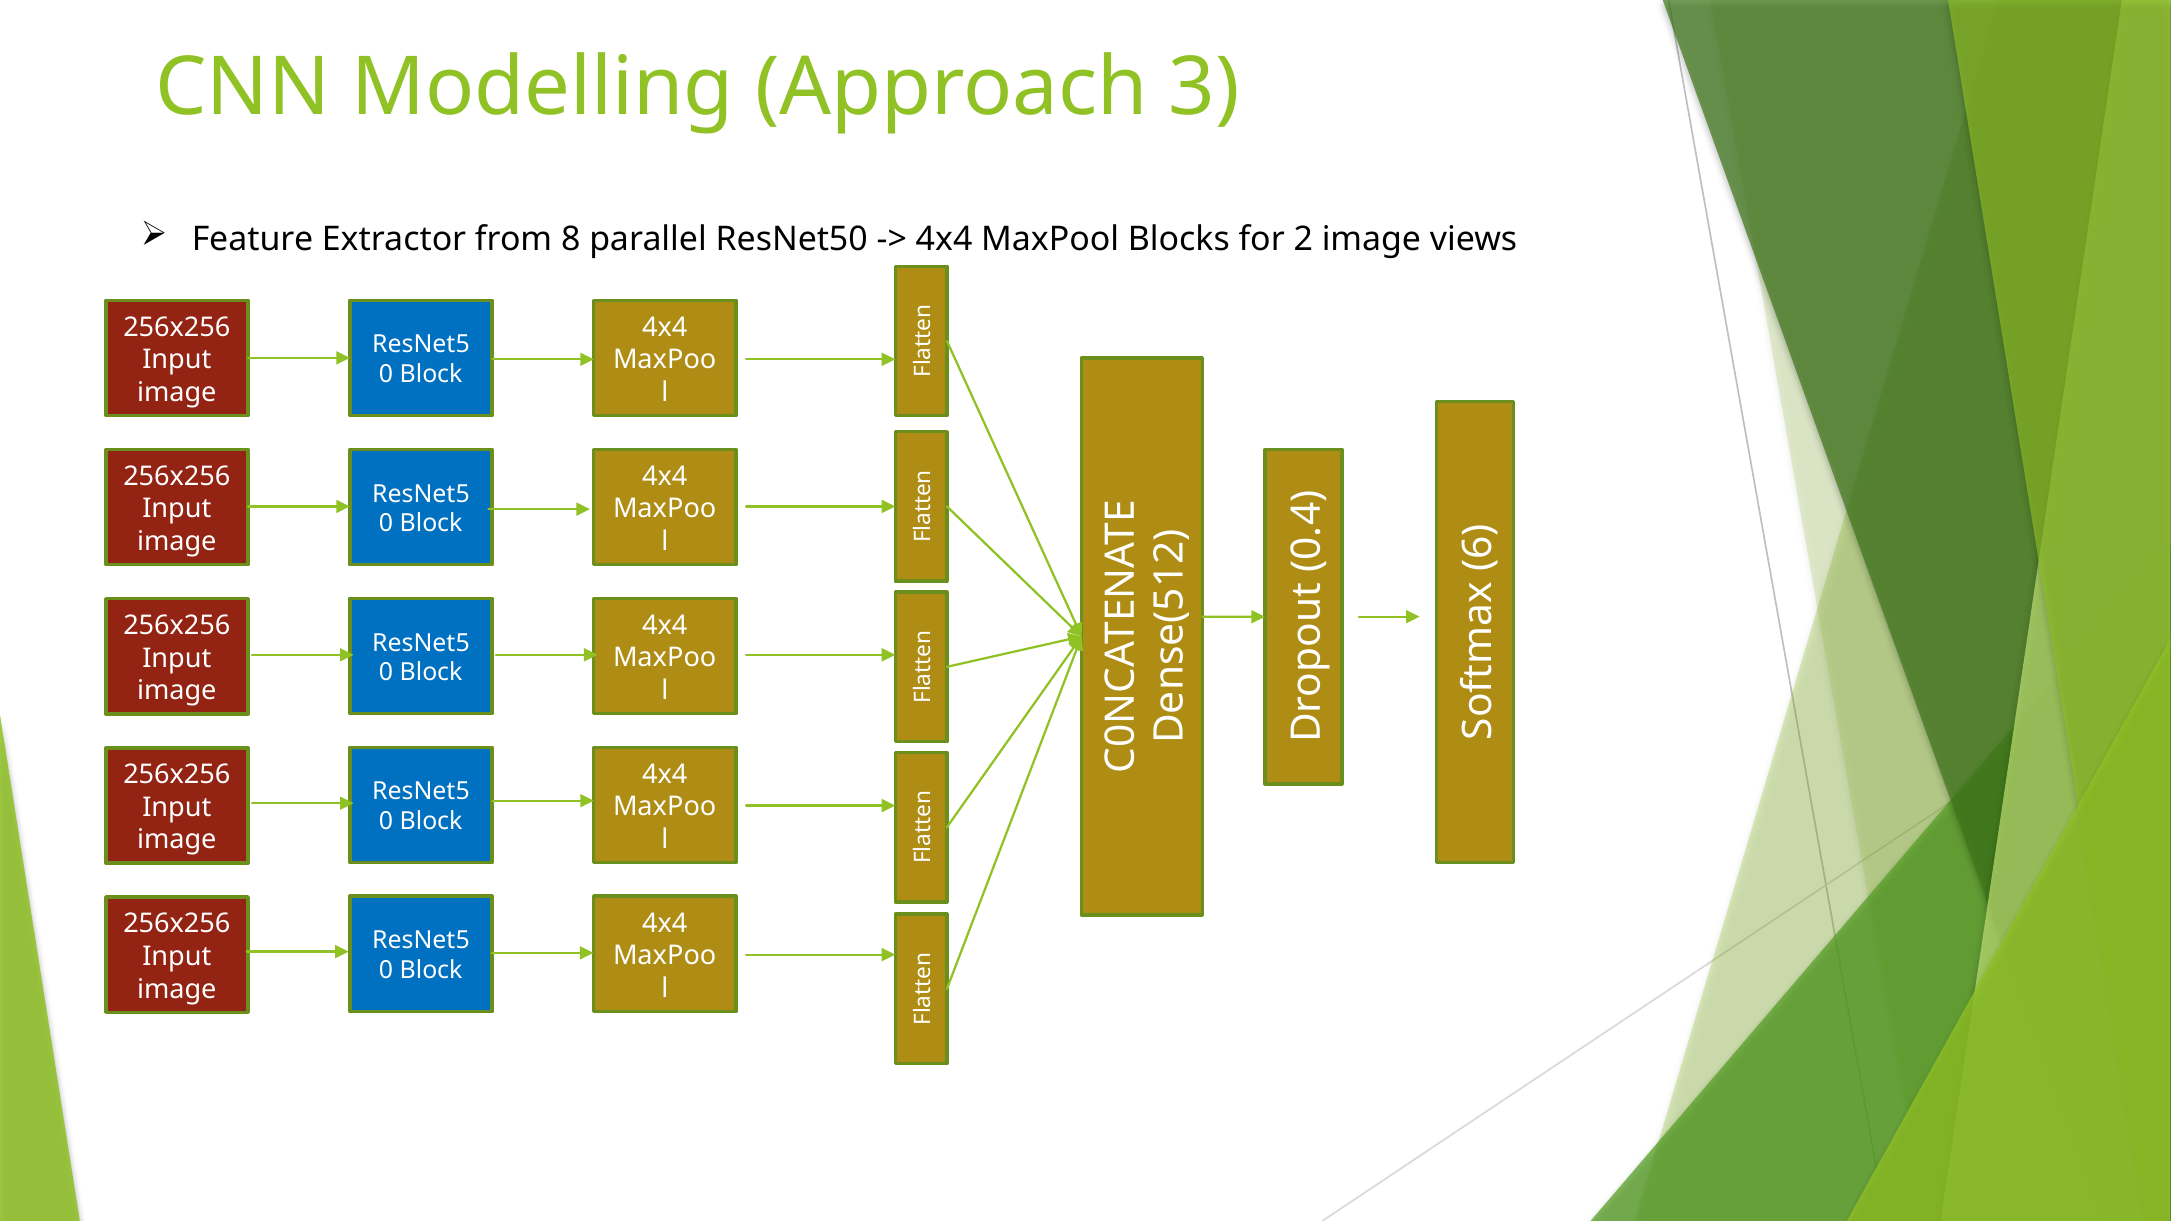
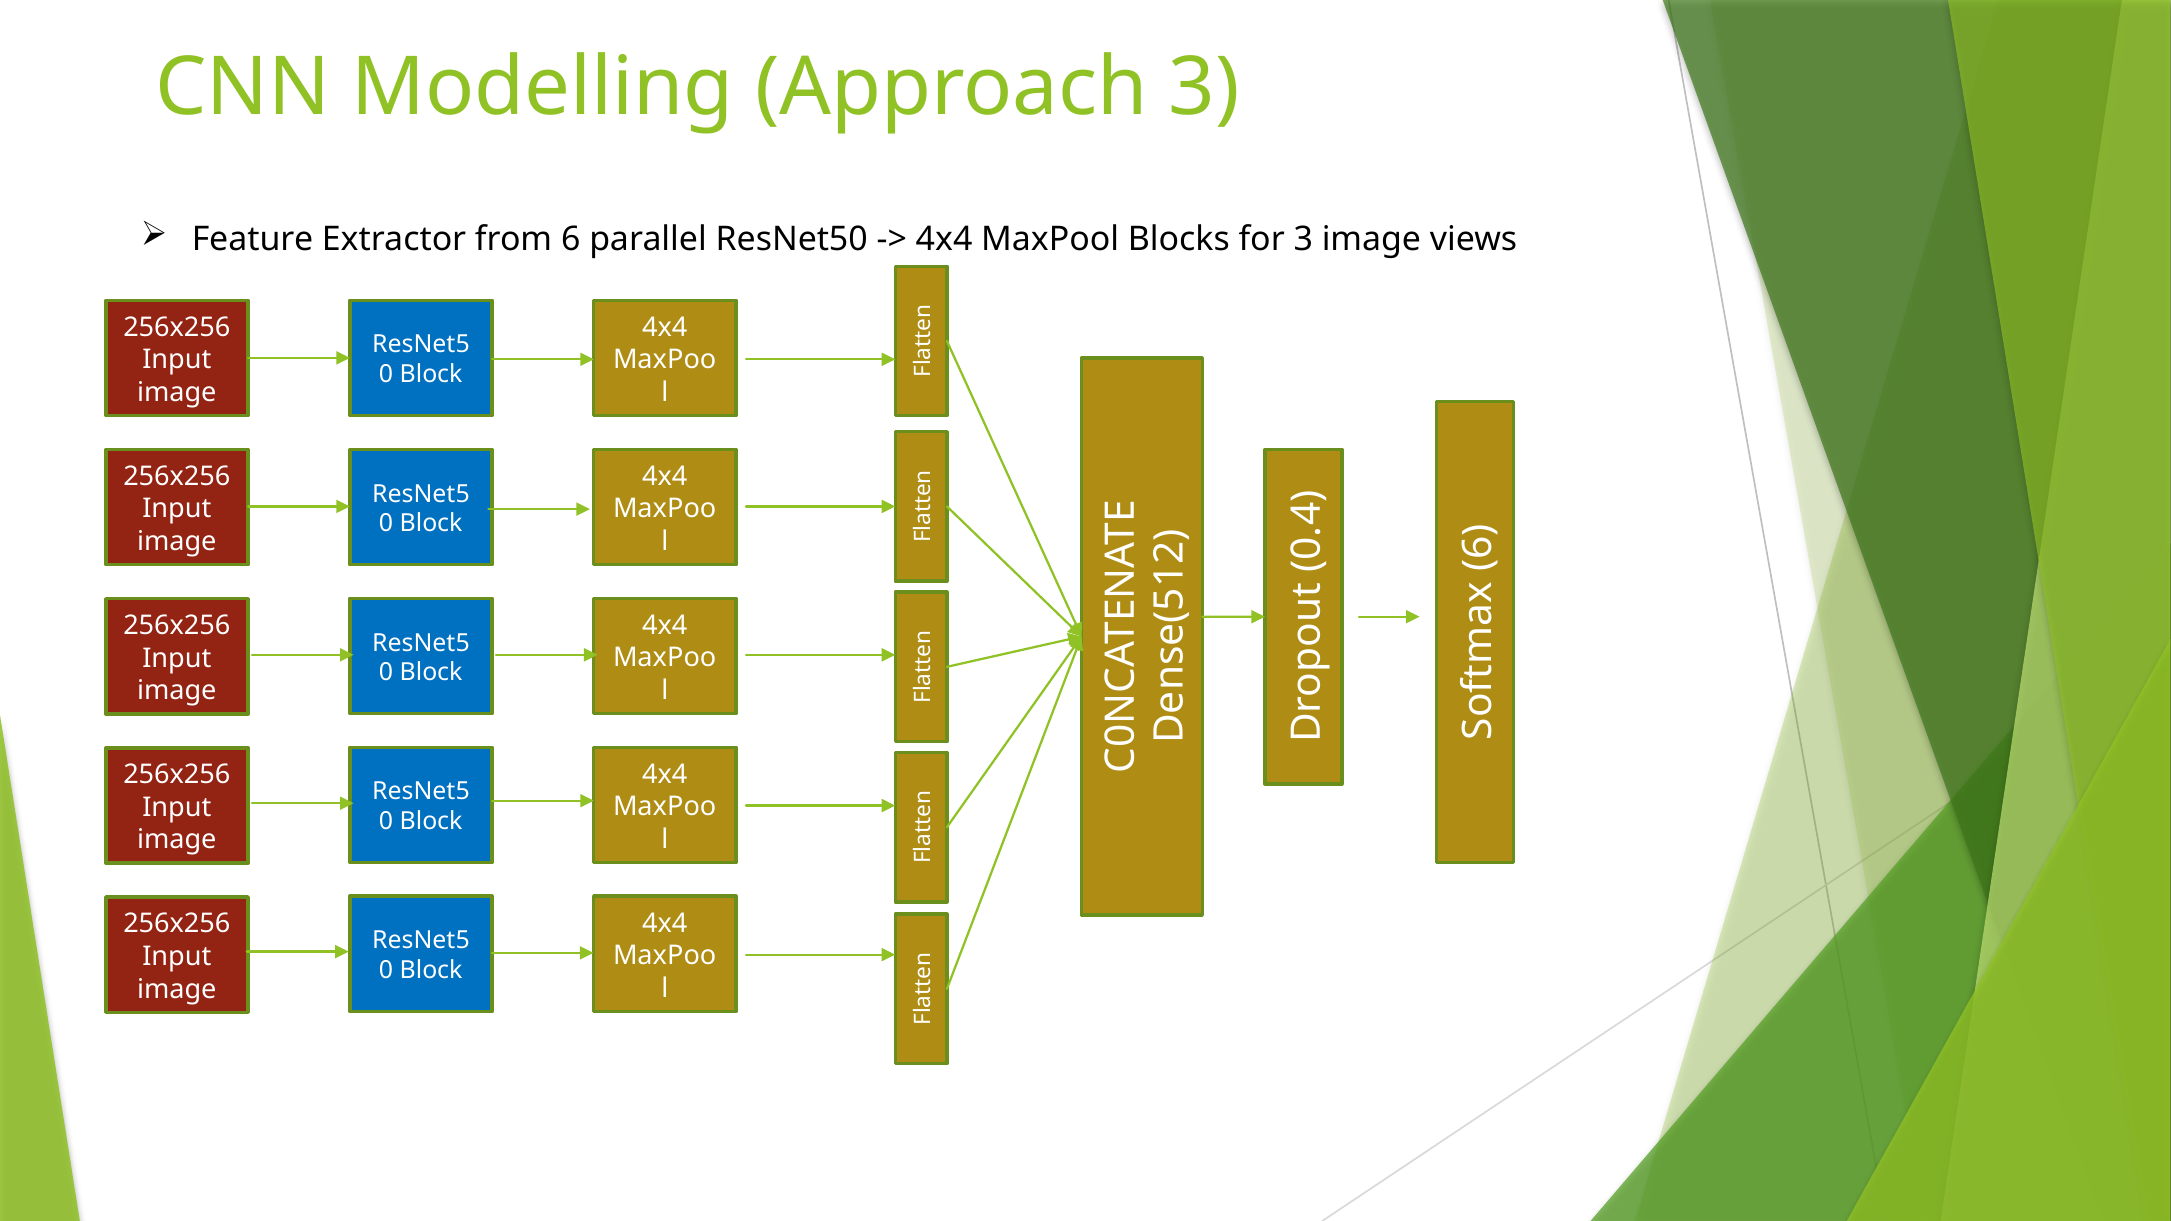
from 8: 8 -> 6 (571, 239)
for 2: 2 -> 3 (1303, 239)
